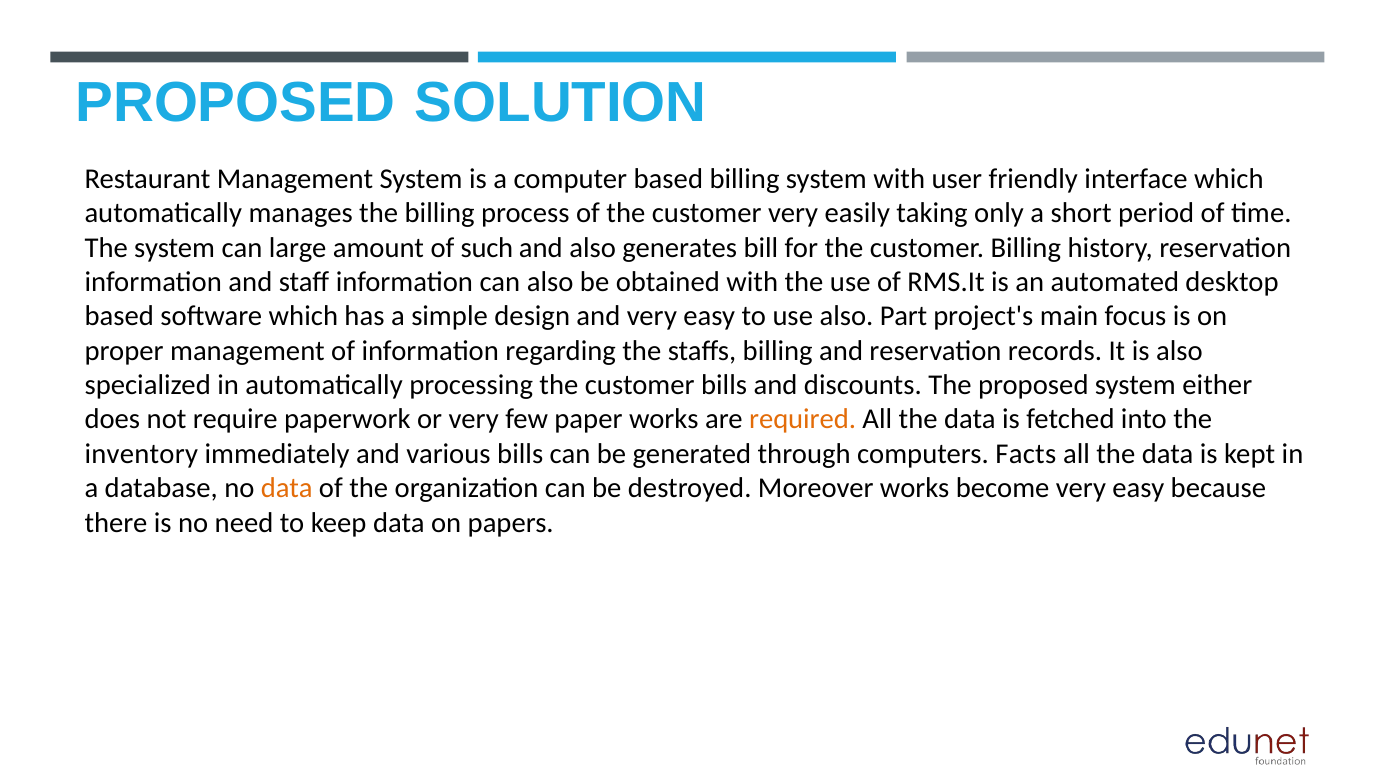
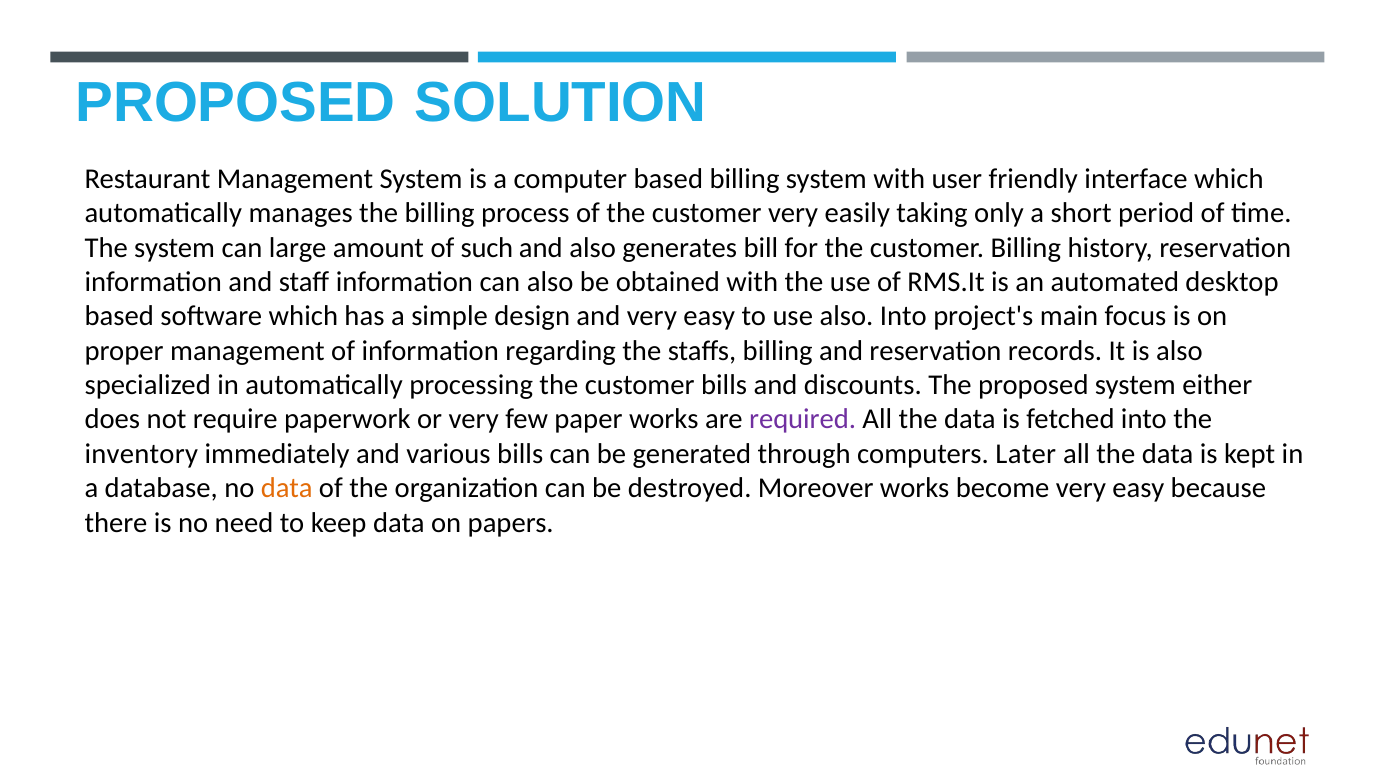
also Part: Part -> Into (903, 317)
required colour: orange -> purple (803, 420)
Facts: Facts -> Later (1026, 454)
